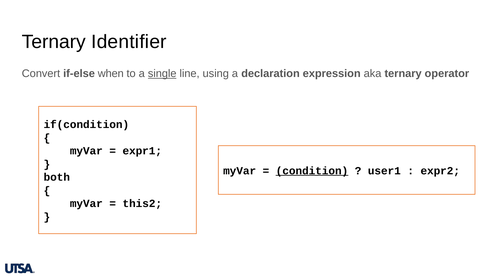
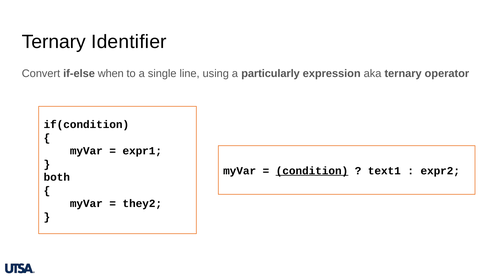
single underline: present -> none (162, 74)
declaration: declaration -> particularly (271, 74)
user1: user1 -> text1 (384, 171)
this2: this2 -> they2 (142, 204)
